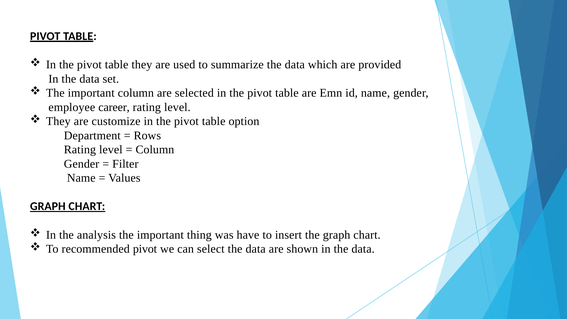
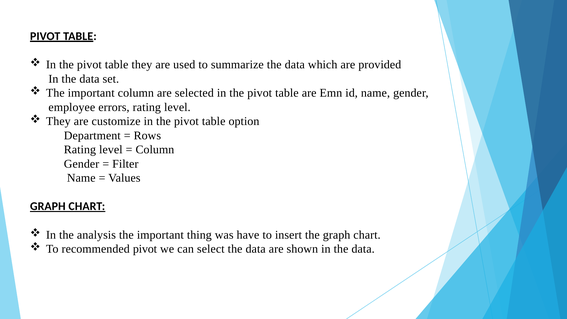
career: career -> errors (114, 107)
